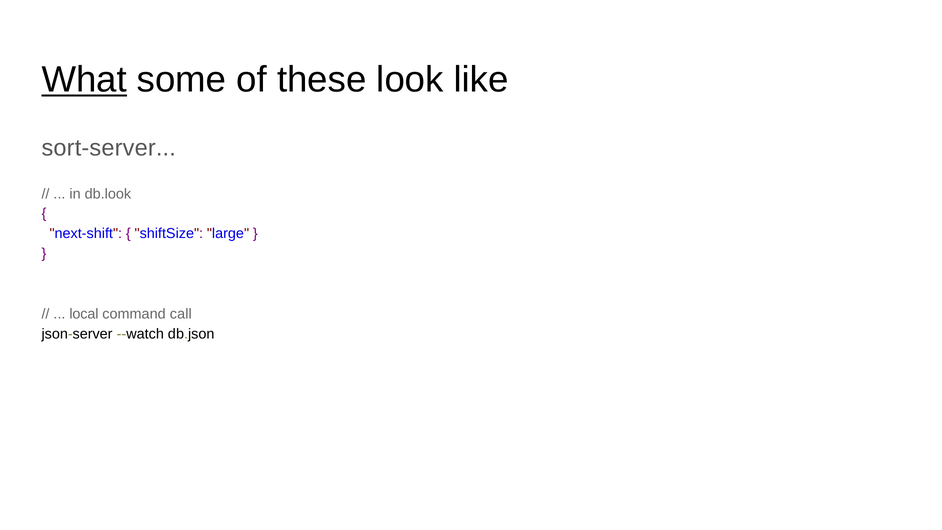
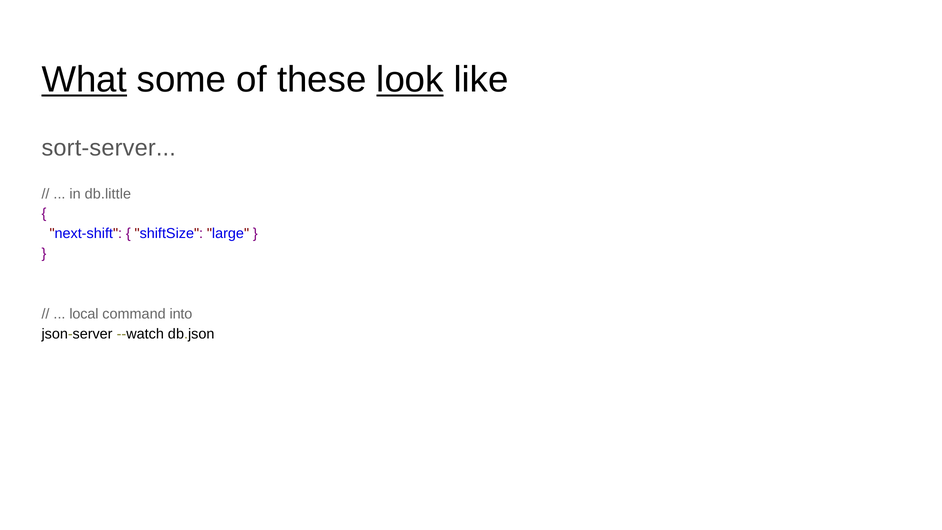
look underline: none -> present (410, 80)
db.look: db.look -> db.little (108, 194)
call: call -> into (181, 314)
